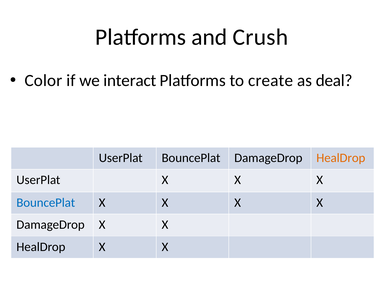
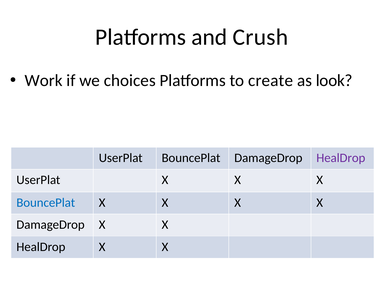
Color: Color -> Work (44, 81)
interact: interact -> choices (130, 81)
deal: deal -> look (334, 81)
HealDrop colour: orange -> purple (341, 158)
